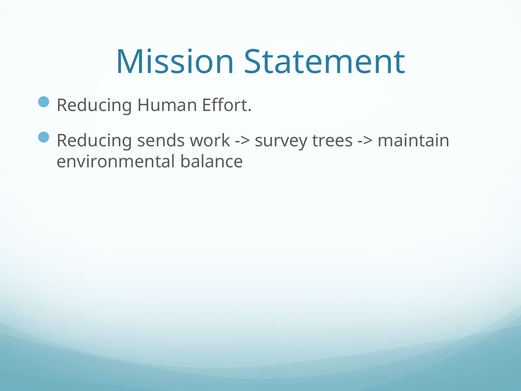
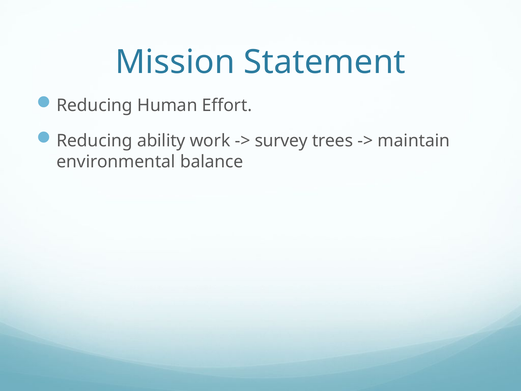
sends: sends -> ability (161, 141)
